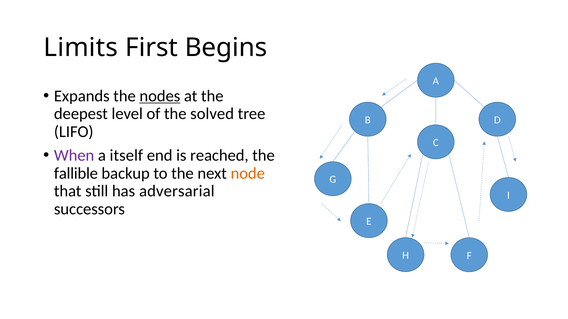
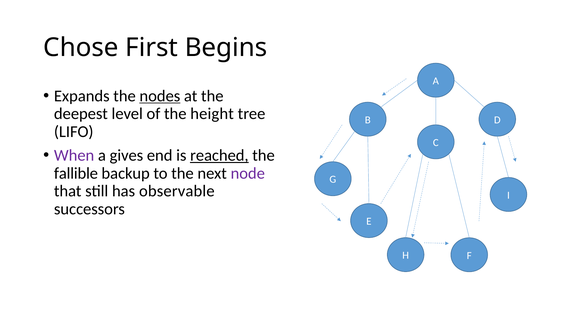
Limits: Limits -> Chose (81, 48)
solved: solved -> height (212, 114)
itself: itself -> gives (126, 156)
reached underline: none -> present (219, 156)
node colour: orange -> purple (248, 174)
adversarial: adversarial -> observable (177, 191)
